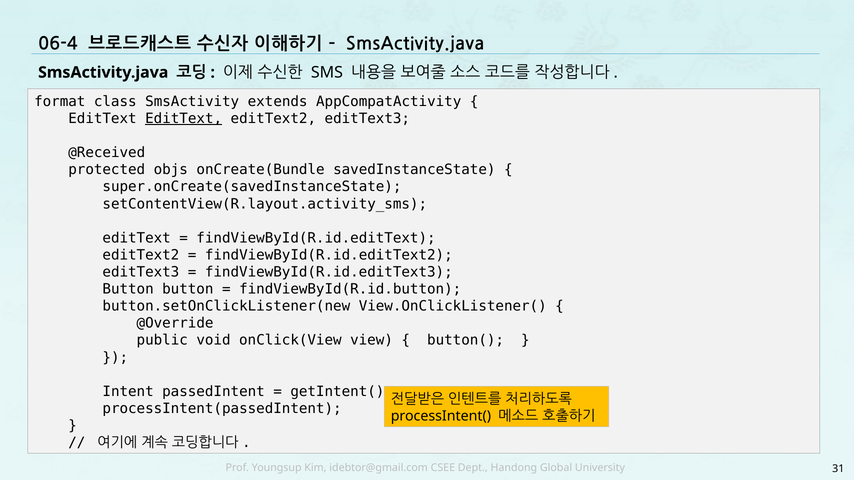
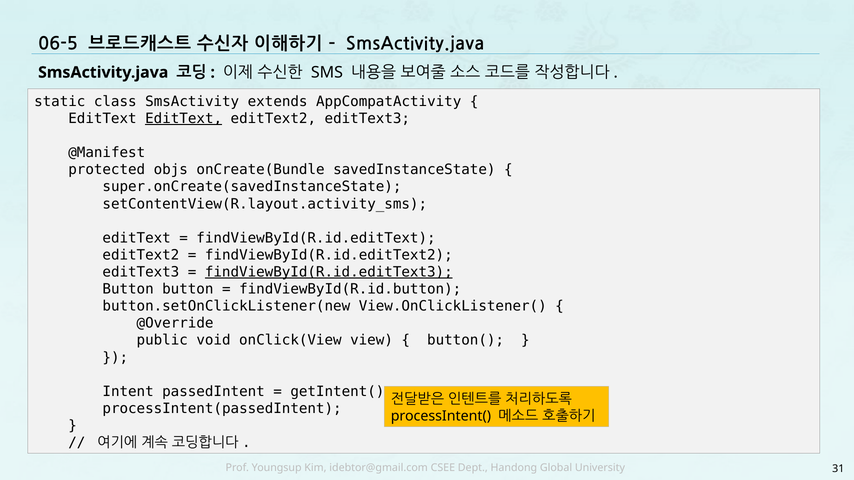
06-4: 06-4 -> 06-5 (58, 44)
format: format -> static (60, 102)
@Received: @Received -> @Manifest (107, 153)
findViewById(R.id.editText3 underline: none -> present (329, 272)
